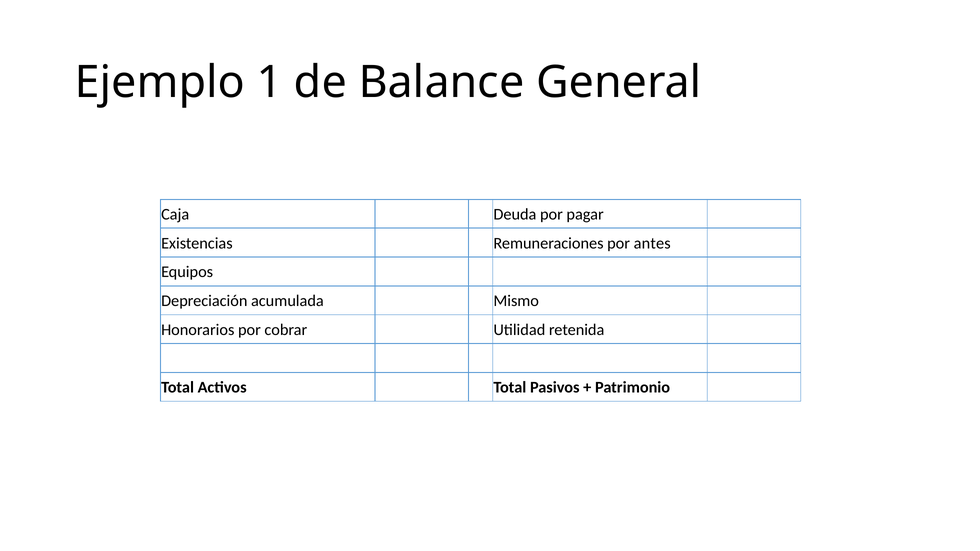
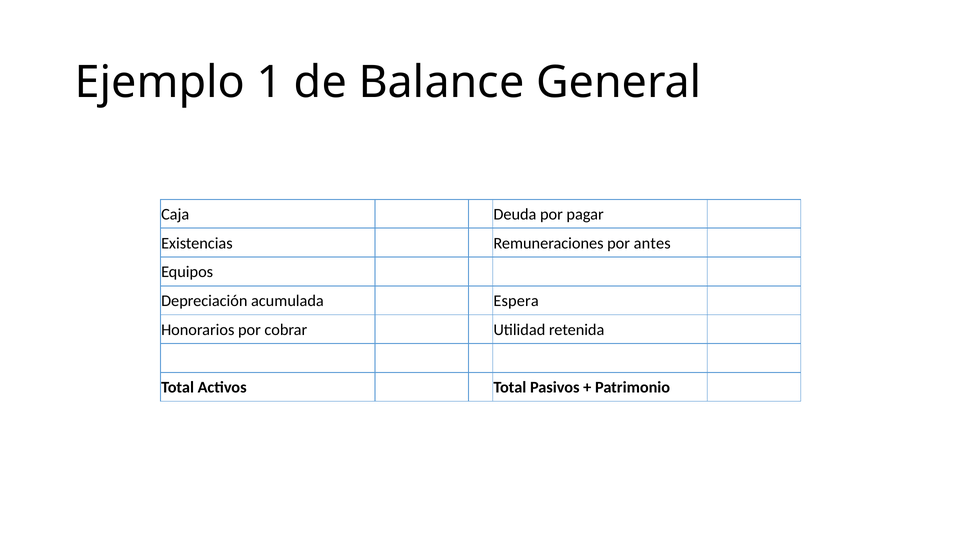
Mismo: Mismo -> Espera (516, 301)
